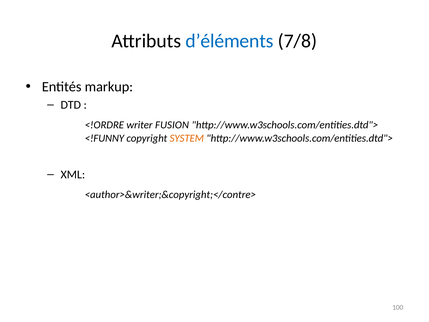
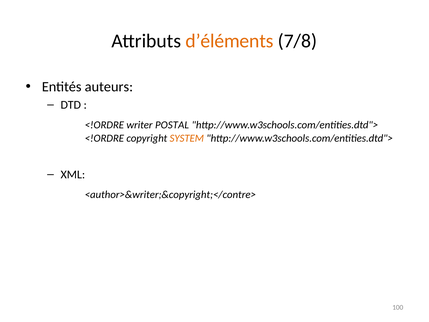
d’éléments colour: blue -> orange (230, 41)
markup: markup -> auteurs (109, 87)
FUSION: FUSION -> POSTAL (172, 125)
<!FUNNY: <!FUNNY -> <!ORDRE (104, 138)
